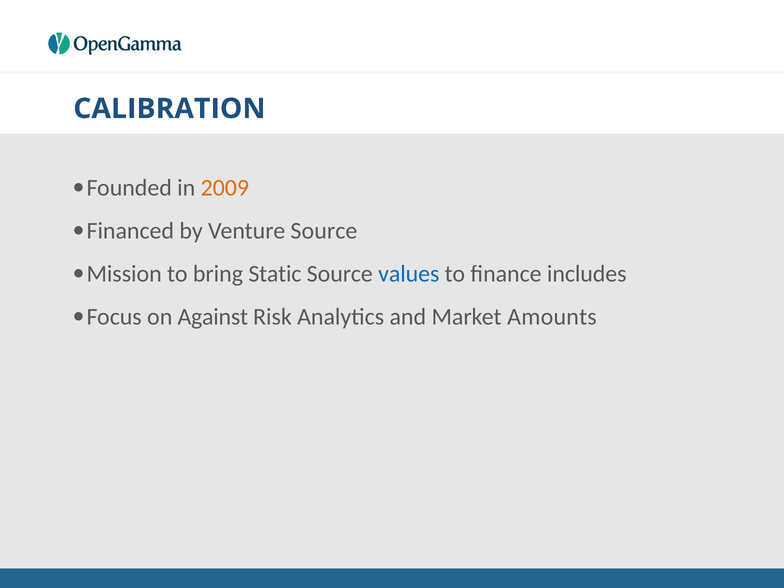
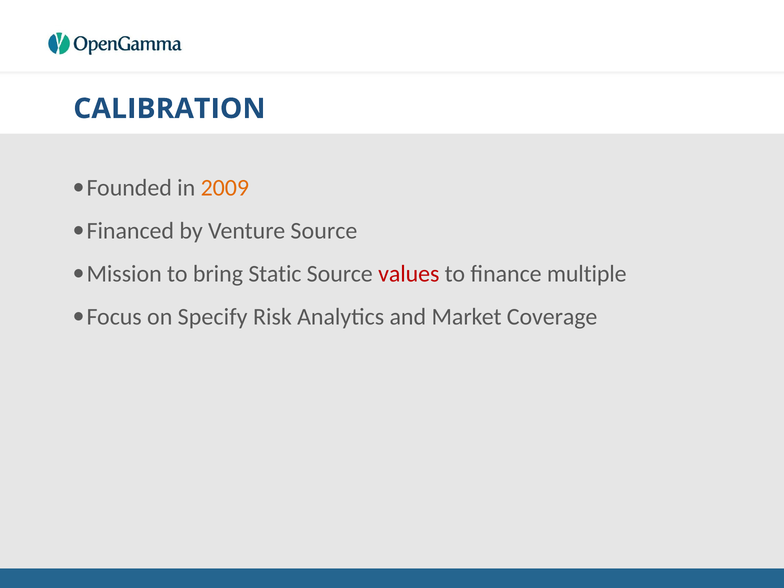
values colour: blue -> red (409, 274)
includes: includes -> multiple (587, 274)
Against: Against -> Specify (213, 317)
Amounts: Amounts -> Coverage (552, 317)
